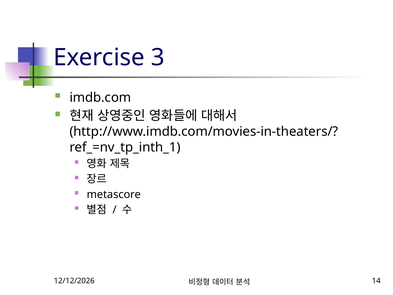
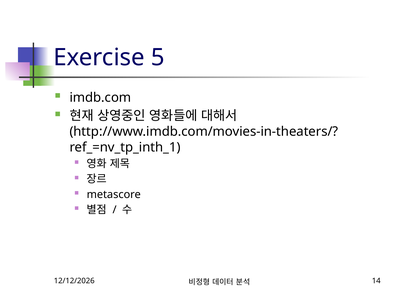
3: 3 -> 5 (158, 57)
